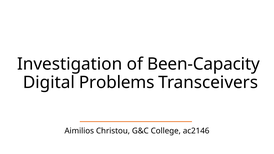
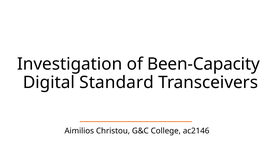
Problems: Problems -> Standard (117, 83)
